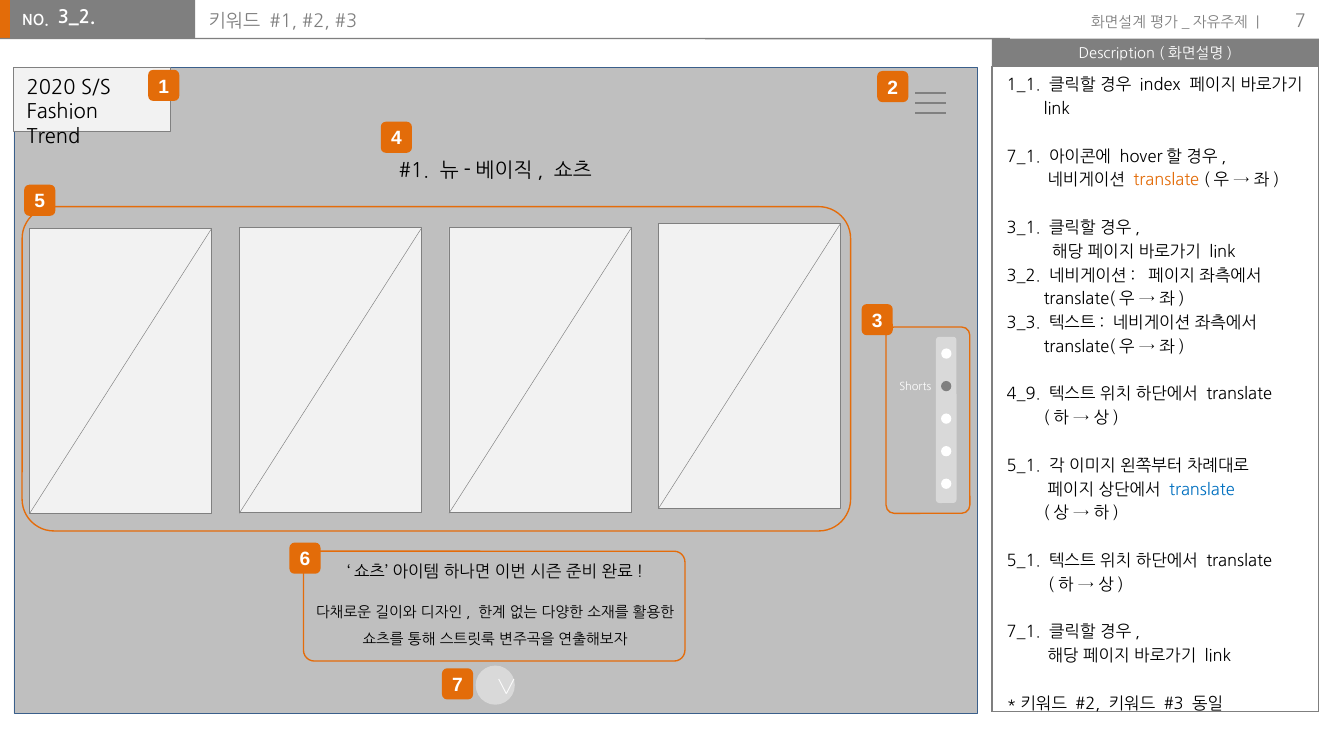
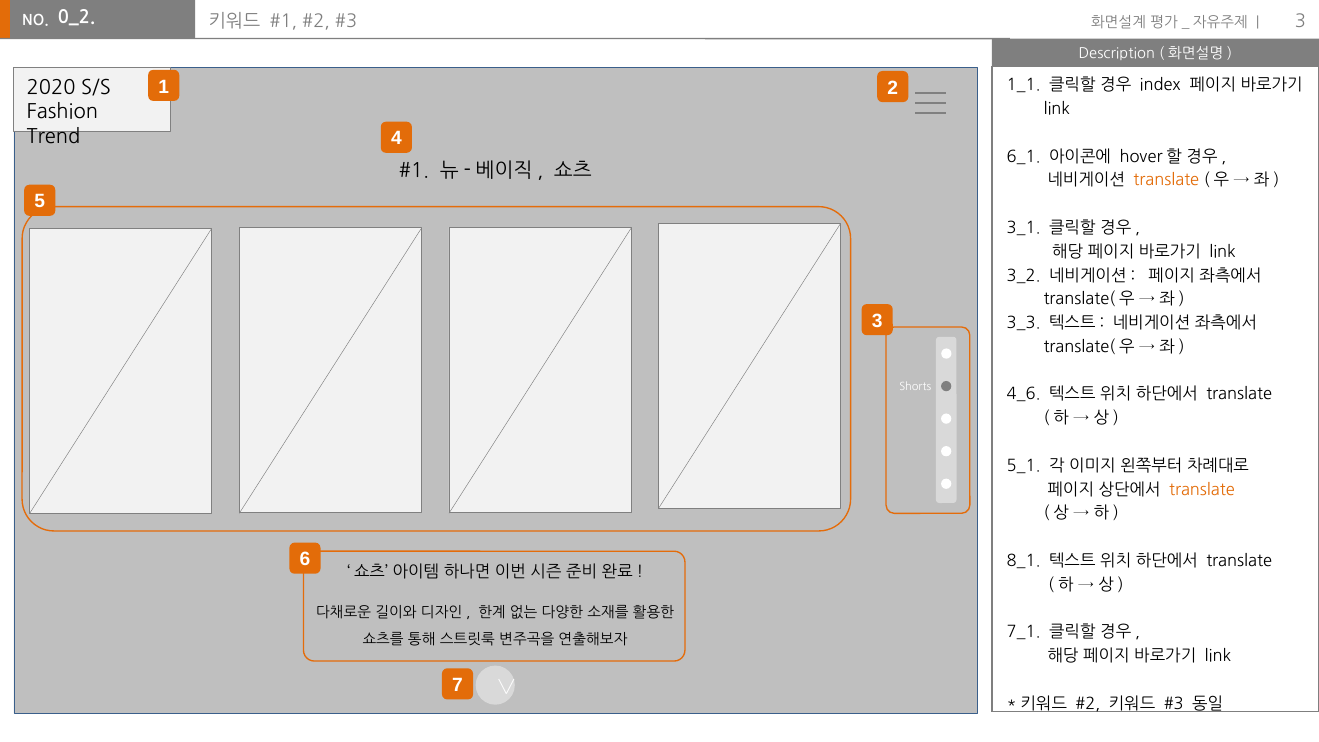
3_2: 3_2 -> 0_2 (77, 17)
7: 7 -> 3 (1300, 21)
7_1: 7_1 -> 6_1 (1024, 157)
4_9: 4_9 -> 4_6 (1024, 395)
translate colour: blue -> orange (1202, 490)
5_1: 5_1 -> 8_1 (1024, 561)
